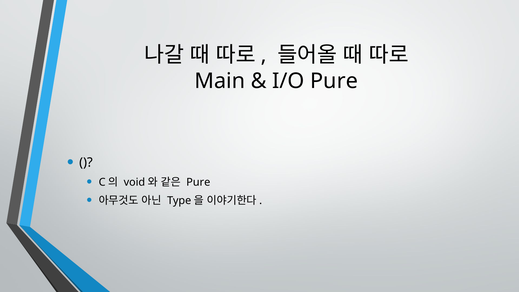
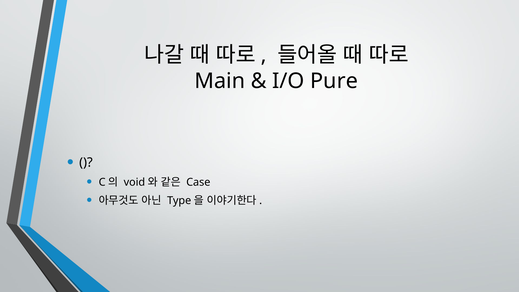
Pure: Pure -> Case (198, 182)
